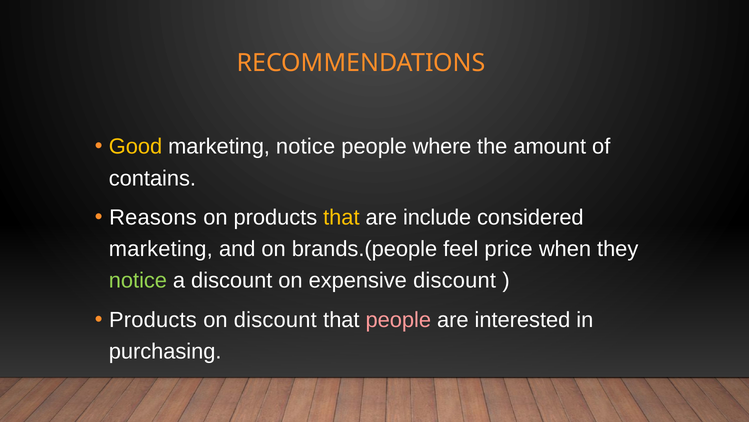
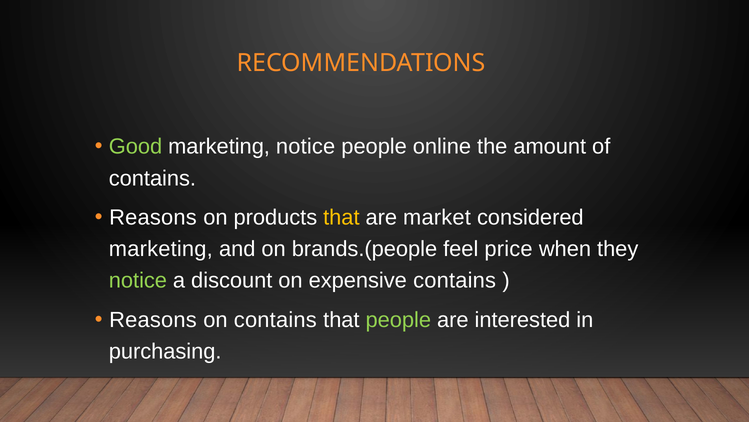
Good colour: yellow -> light green (136, 147)
where: where -> online (442, 147)
include: include -> market (437, 217)
expensive discount: discount -> contains (455, 280)
Products: Products -> Reasons (153, 319)
on discount: discount -> contains (275, 319)
people colour: pink -> light green (398, 319)
